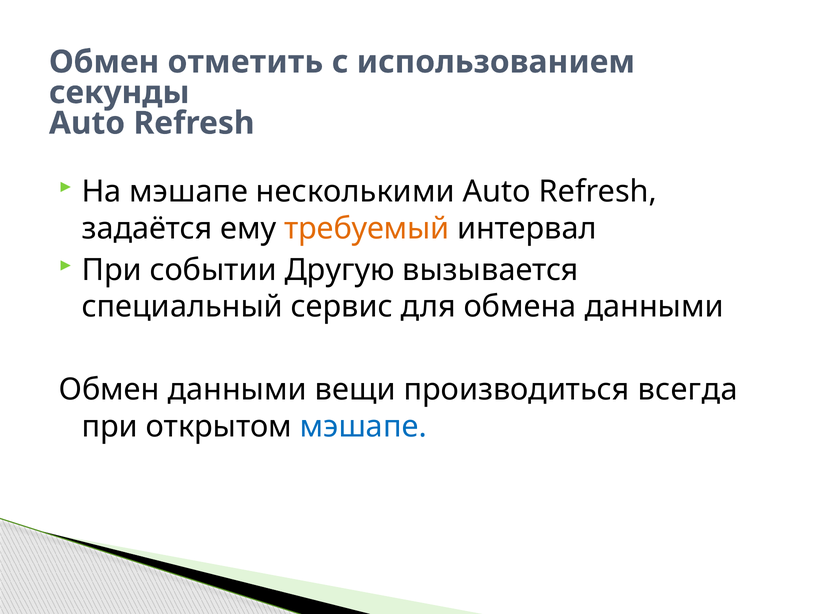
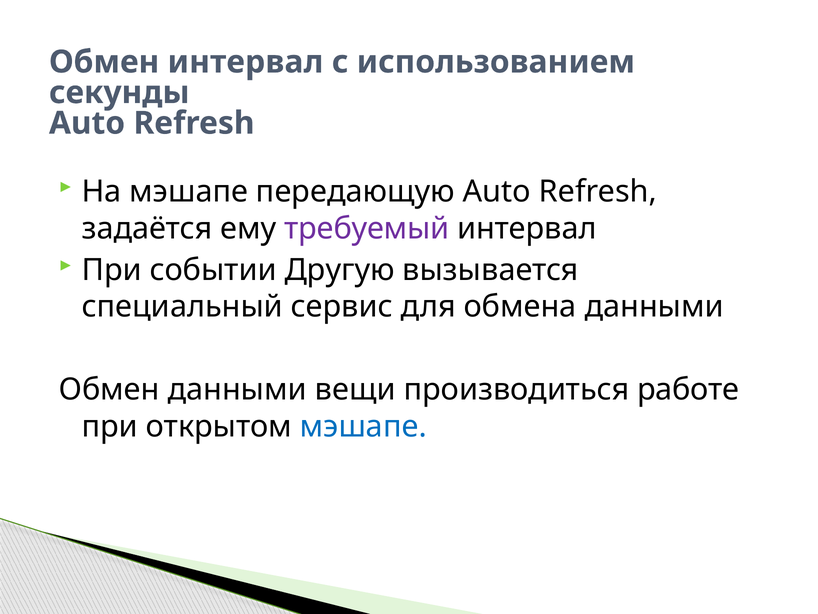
Обмен отметить: отметить -> интервал (245, 62)
несколькими: несколькими -> передающую (355, 192)
требуемый colour: orange -> purple (367, 228)
всегда: всегда -> работе (688, 389)
